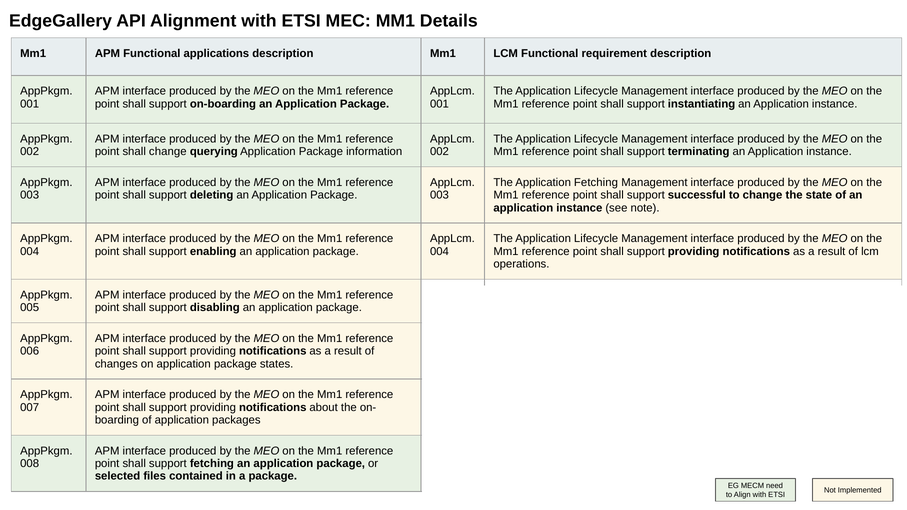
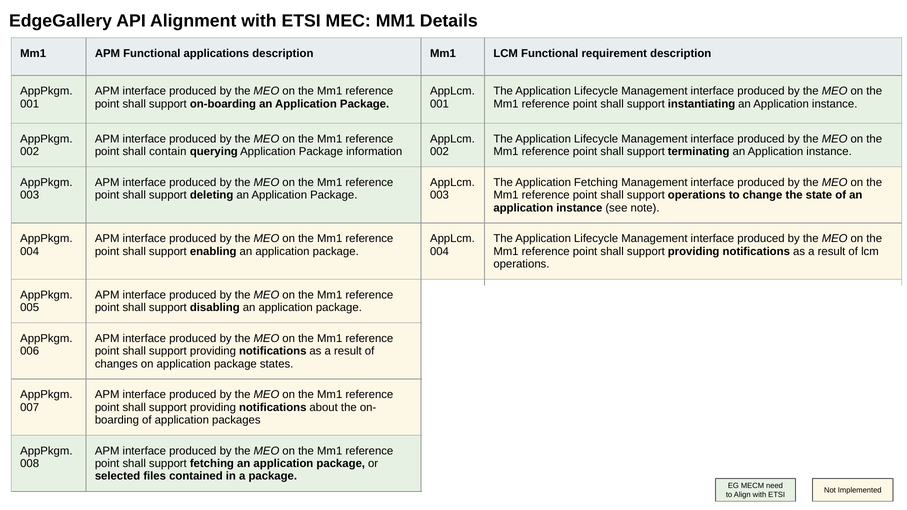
shall change: change -> contain (168, 152)
support successful: successful -> operations (697, 195)
